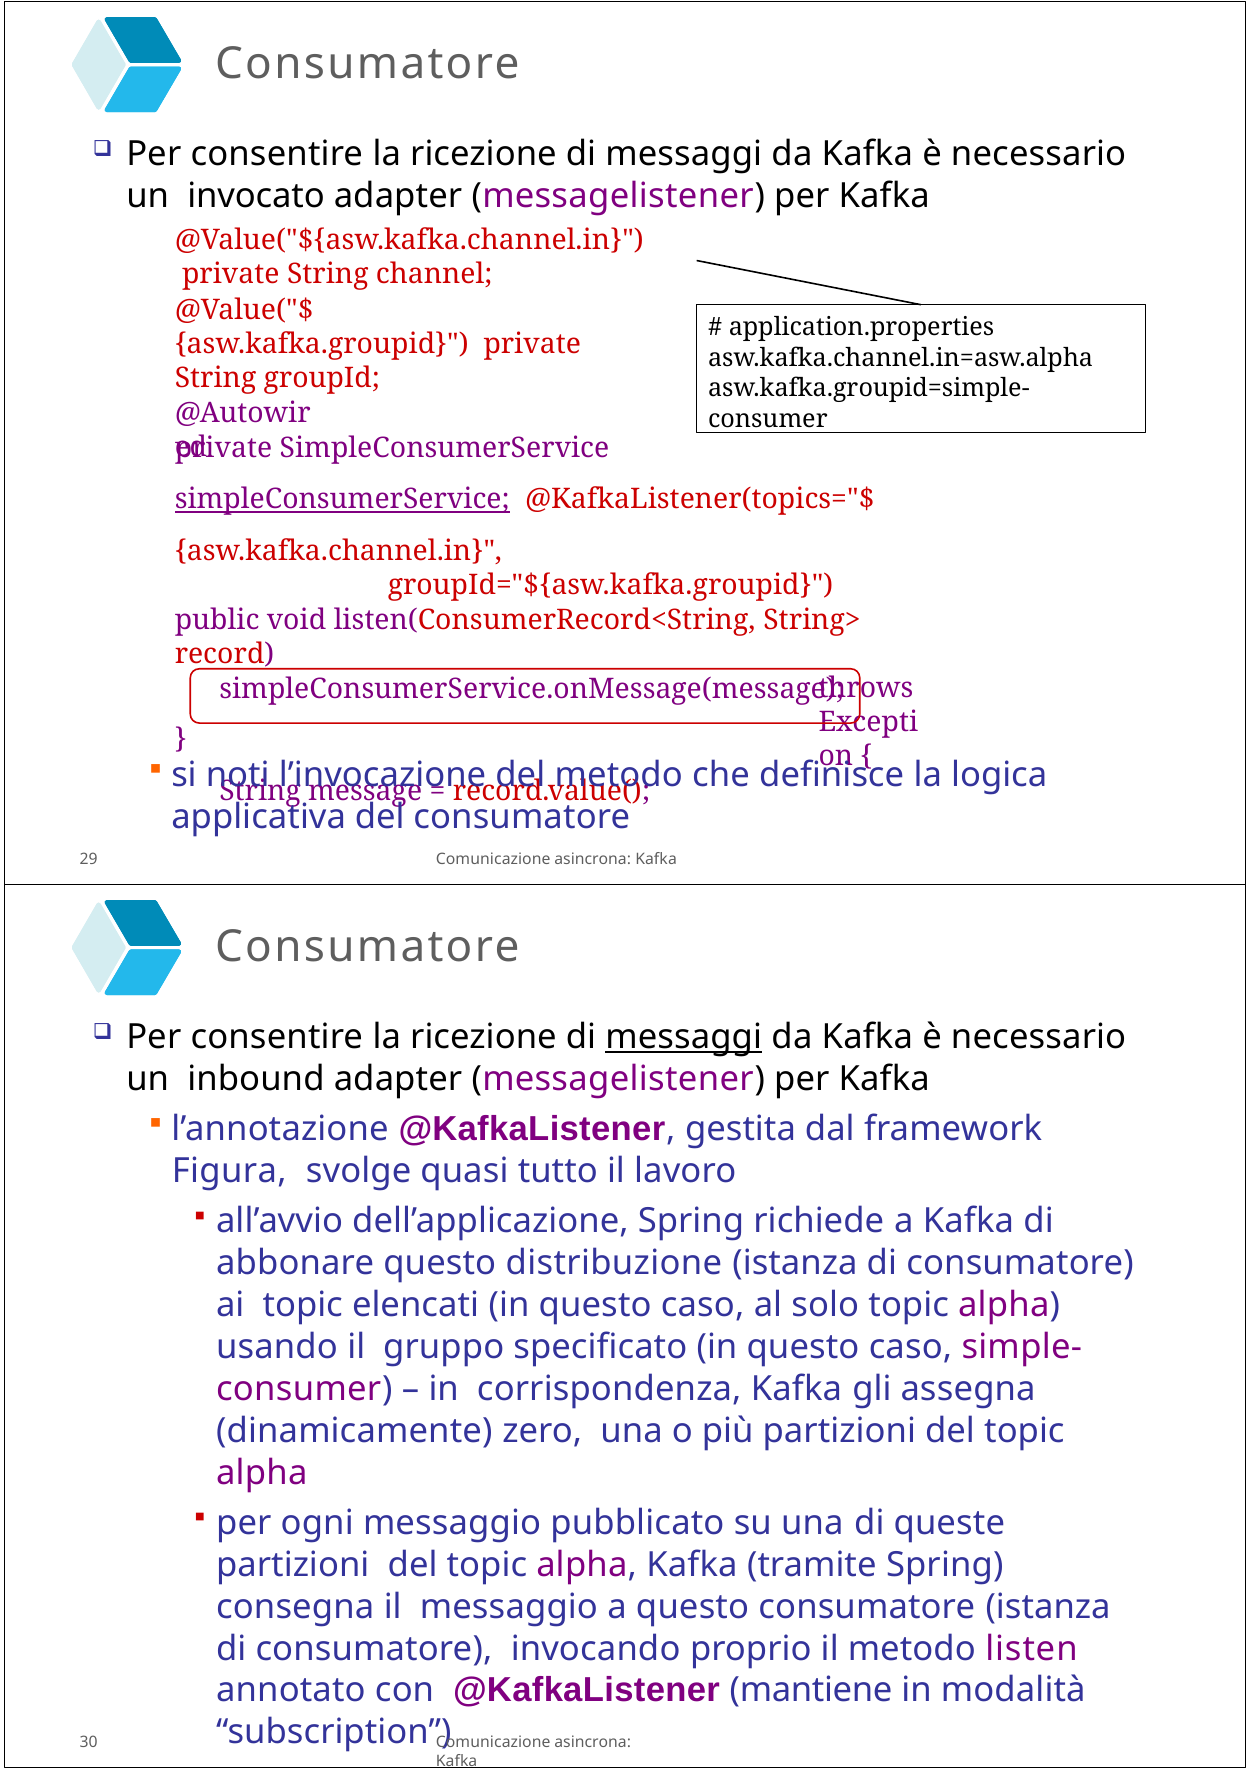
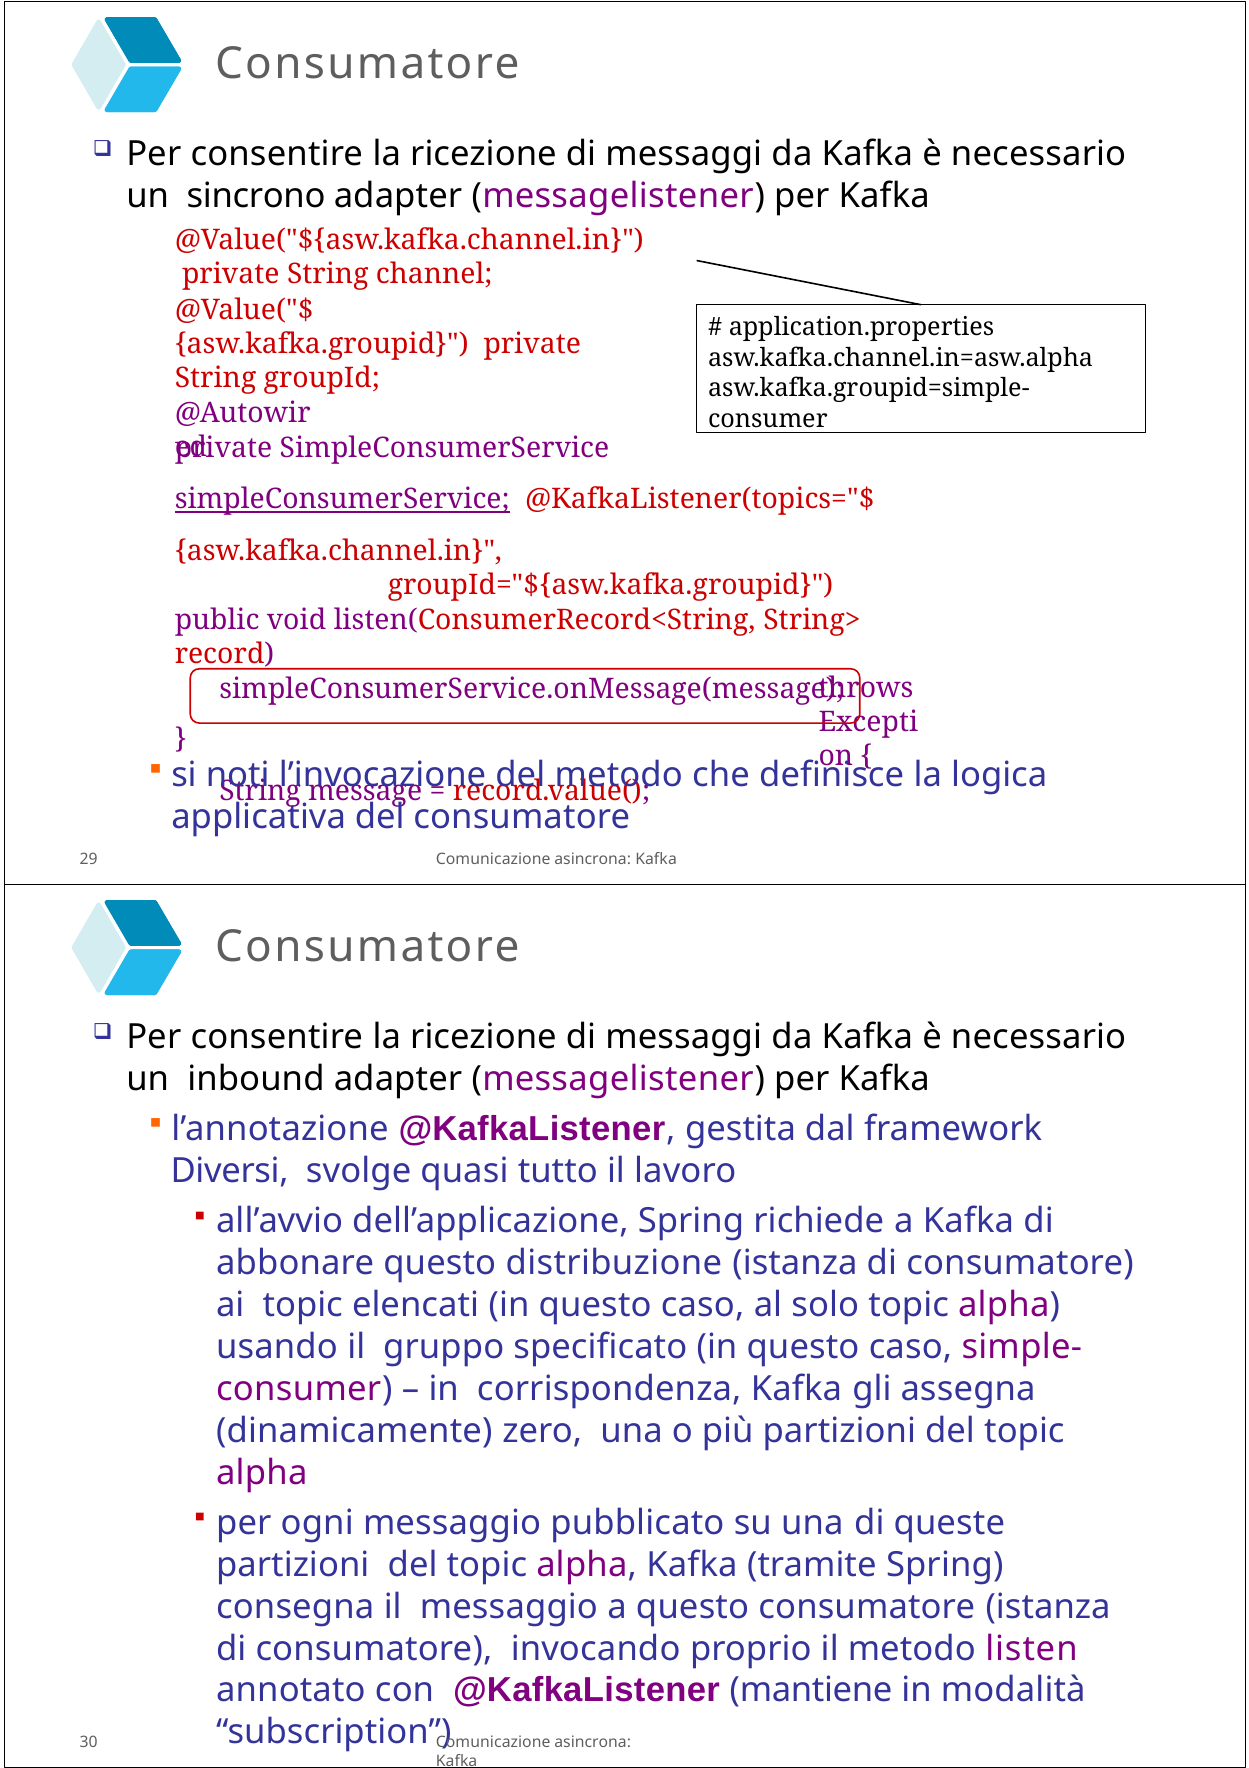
invocato: invocato -> sincrono (256, 196)
messaggi underline: present -> none (684, 1036)
Figura: Figura -> Diversi (230, 1171)
